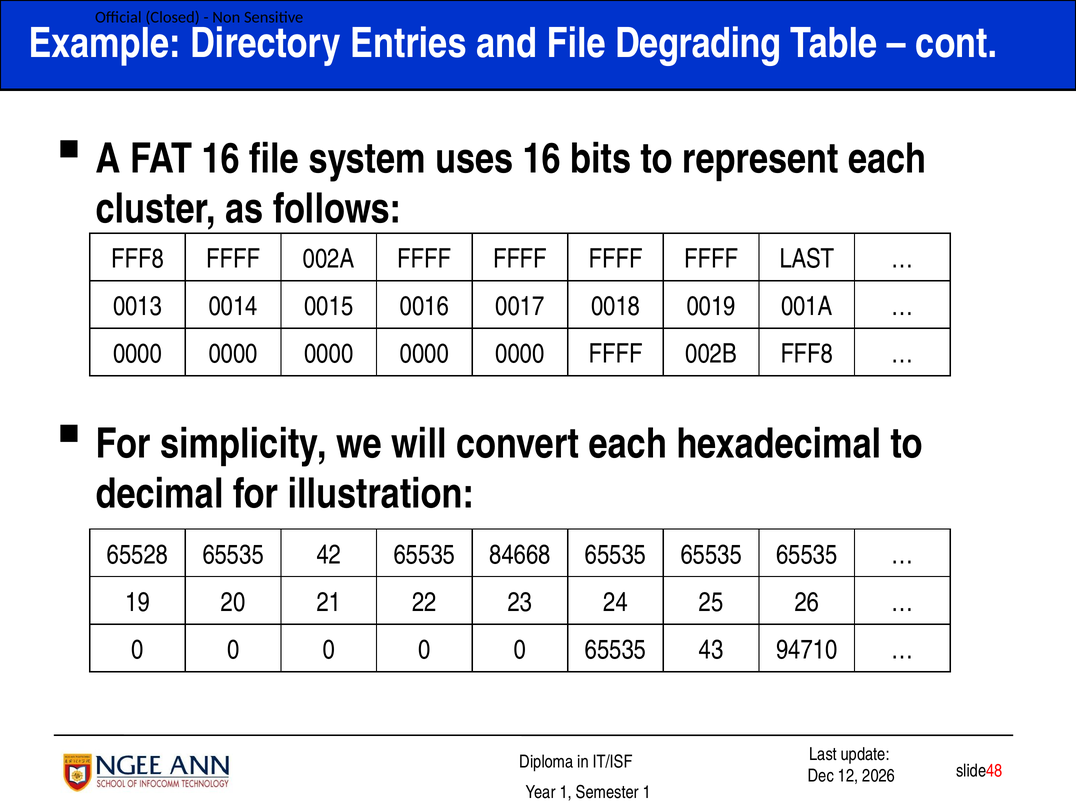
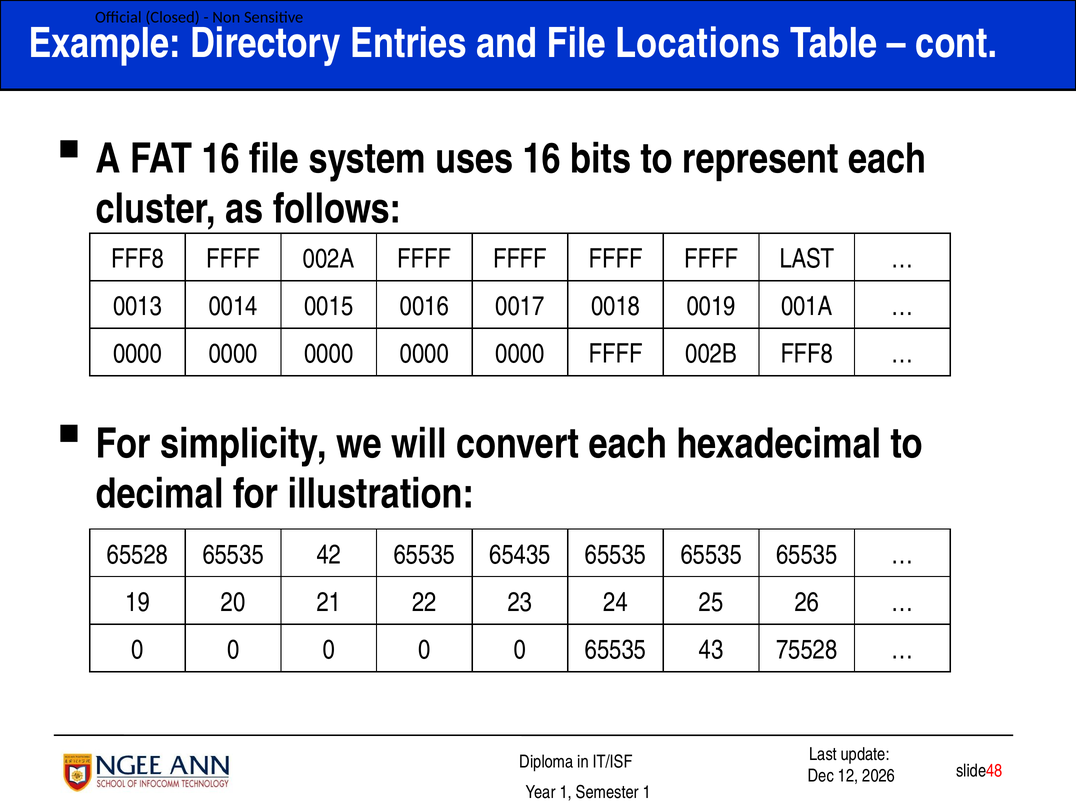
Degrading: Degrading -> Locations (698, 43)
84668: 84668 -> 65435 (520, 555)
94710: 94710 -> 75528 (807, 650)
